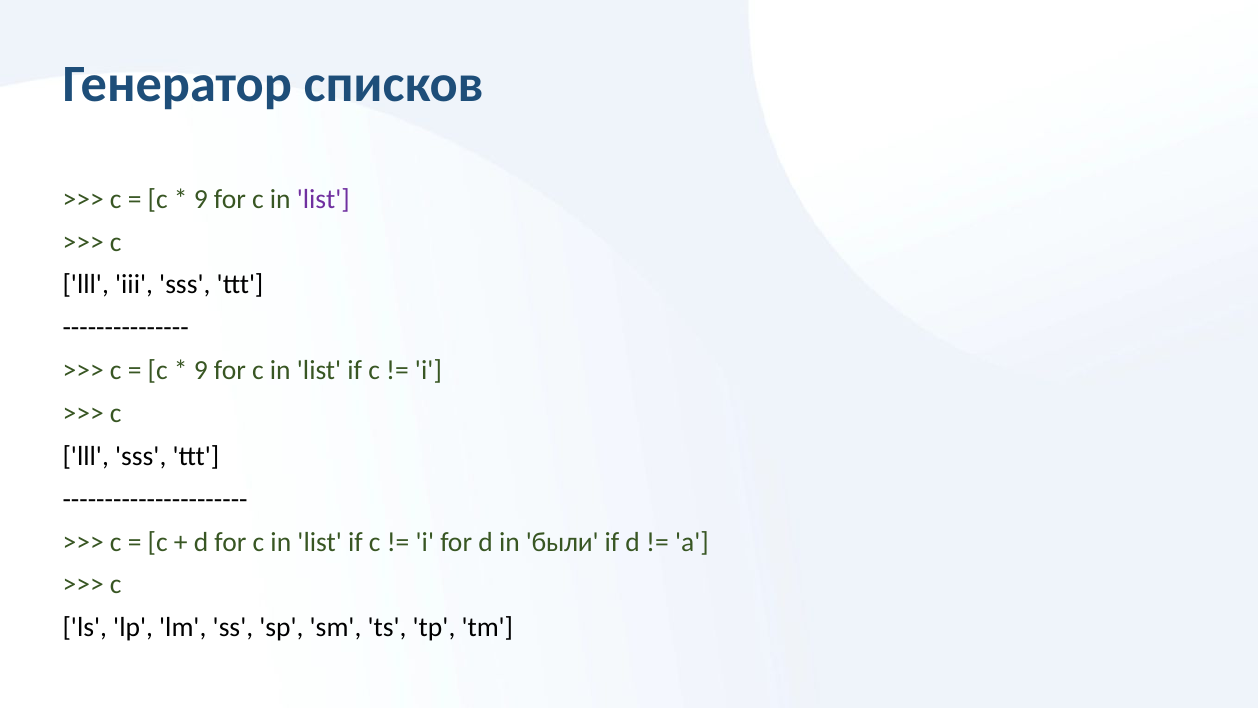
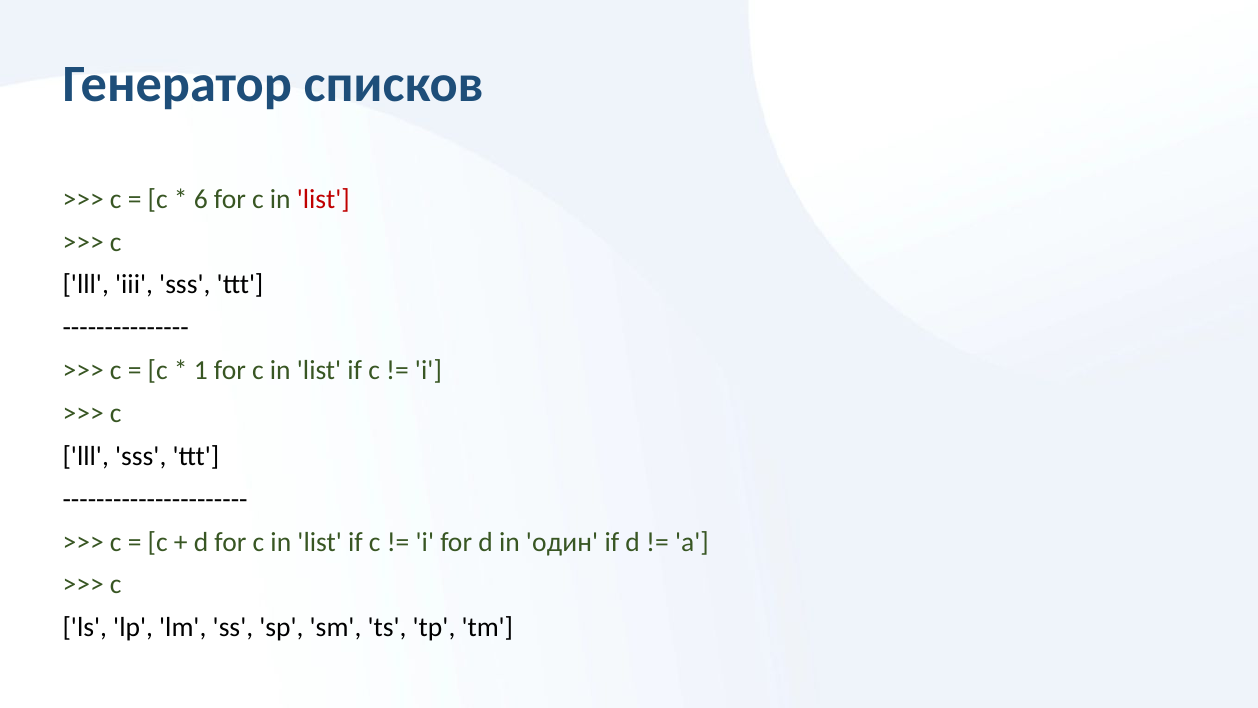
9: 9 -> 6 (201, 199)
list colour: purple -> red (323, 199)
9: 9 -> 1 (201, 370)
были: были -> один (562, 542)
